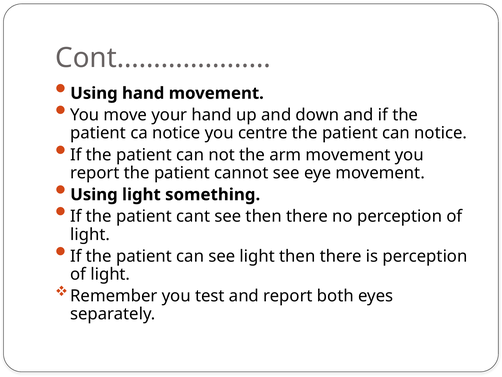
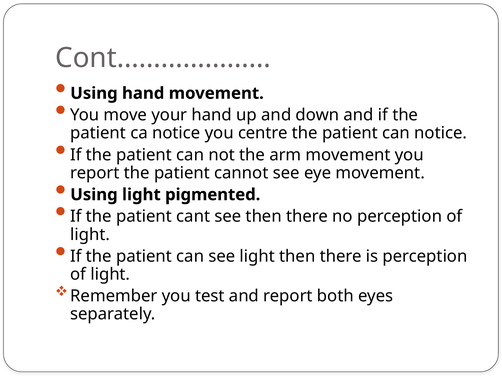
something: something -> pigmented (213, 194)
